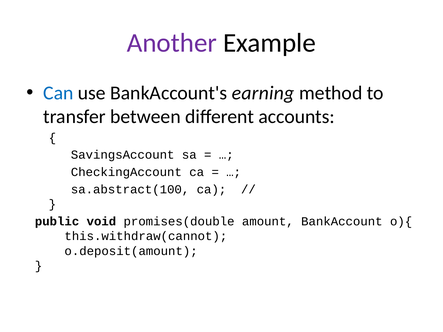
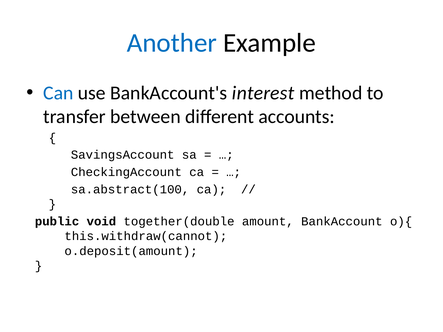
Another colour: purple -> blue (172, 43)
earning: earning -> interest (263, 93)
promises(double: promises(double -> together(double (179, 222)
